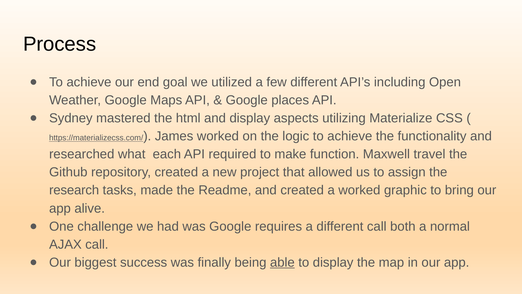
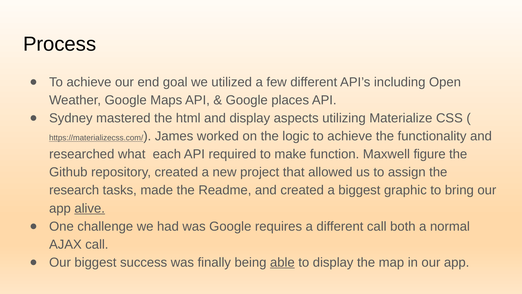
travel: travel -> figure (430, 154)
a worked: worked -> biggest (359, 190)
alive underline: none -> present (90, 208)
